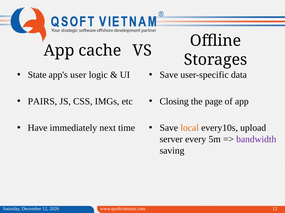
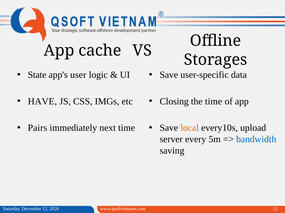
PAIRS: PAIRS -> HAVE (42, 102)
the page: page -> time (214, 102)
Have: Have -> Pairs (37, 128)
bandwidth colour: purple -> blue (256, 140)
